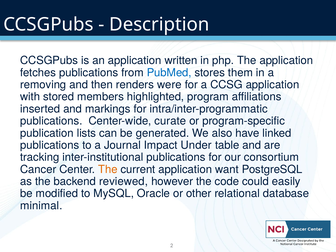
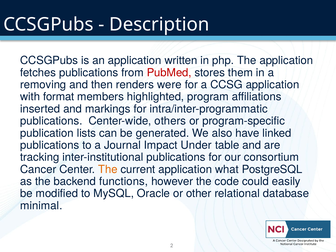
PubMed colour: blue -> red (169, 73)
stored: stored -> format (59, 97)
curate: curate -> others (170, 121)
want: want -> what (227, 169)
reviewed: reviewed -> functions (124, 181)
